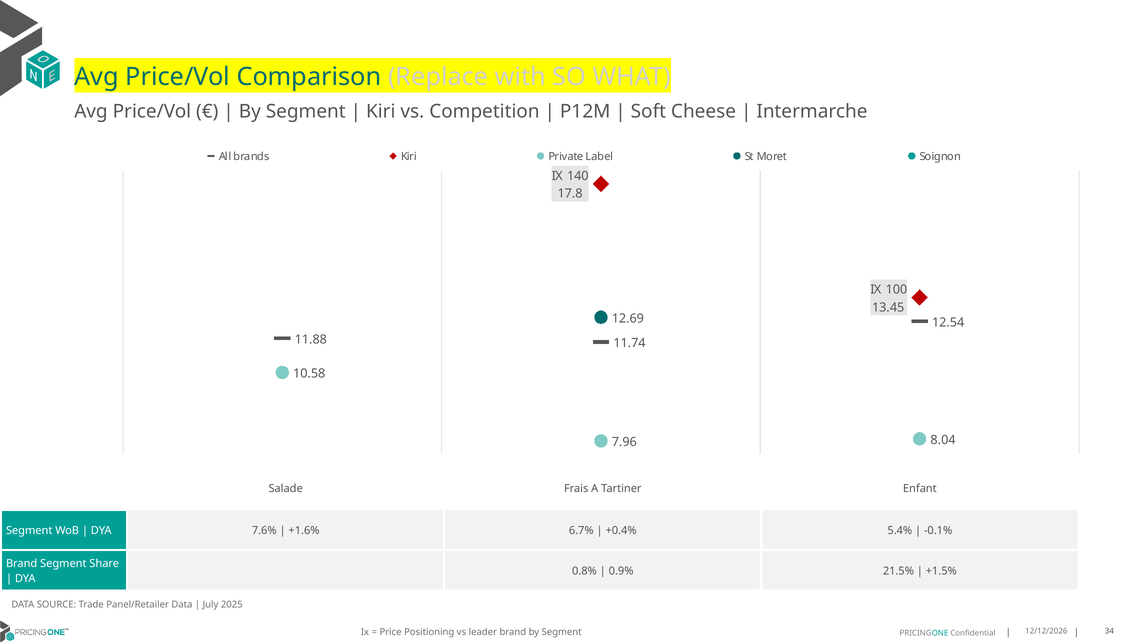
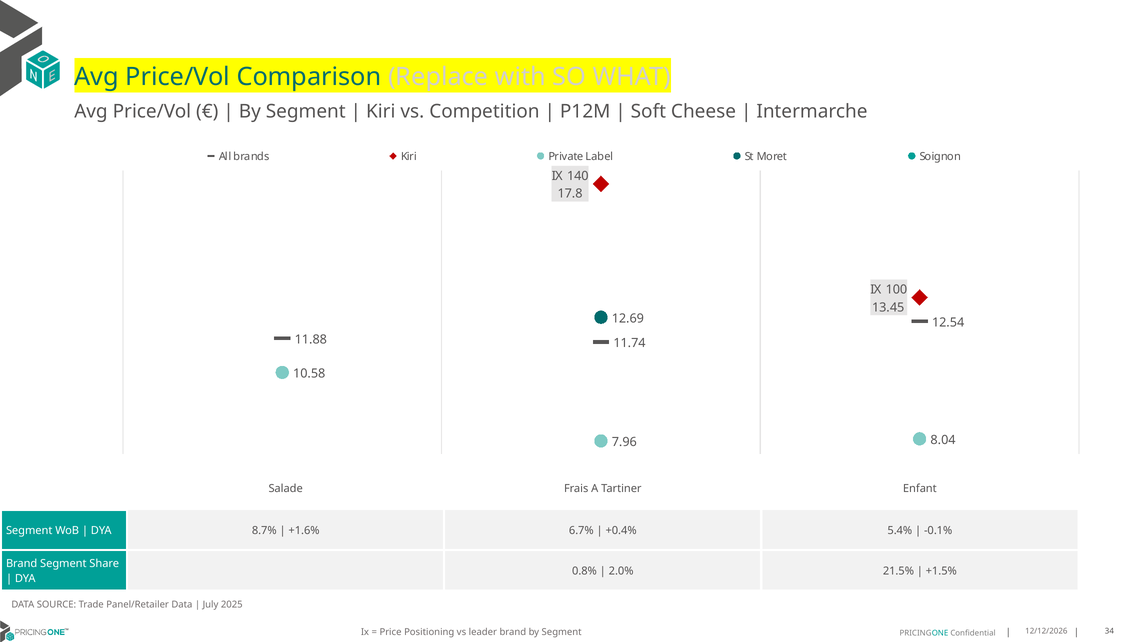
7.6%: 7.6% -> 8.7% (264, 531)
0.9%: 0.9% -> 2.0% (621, 571)
